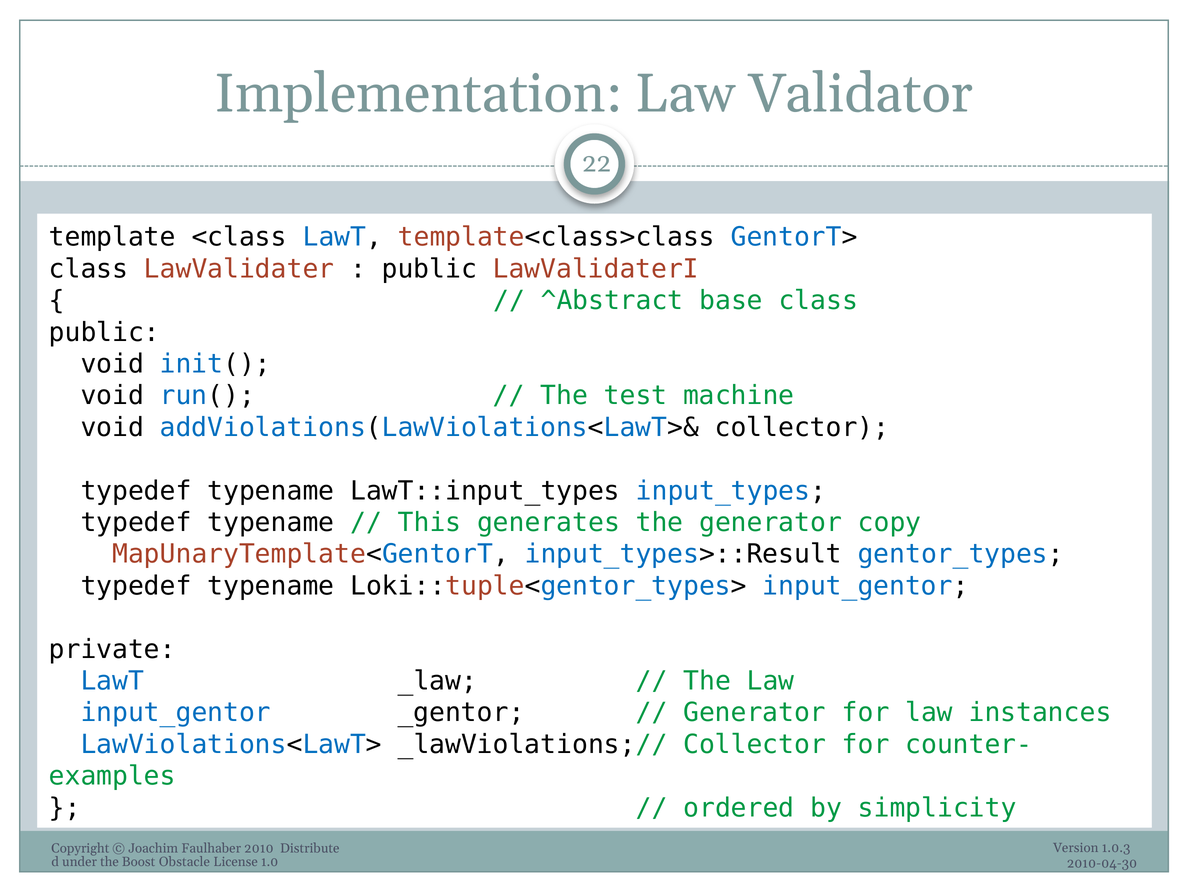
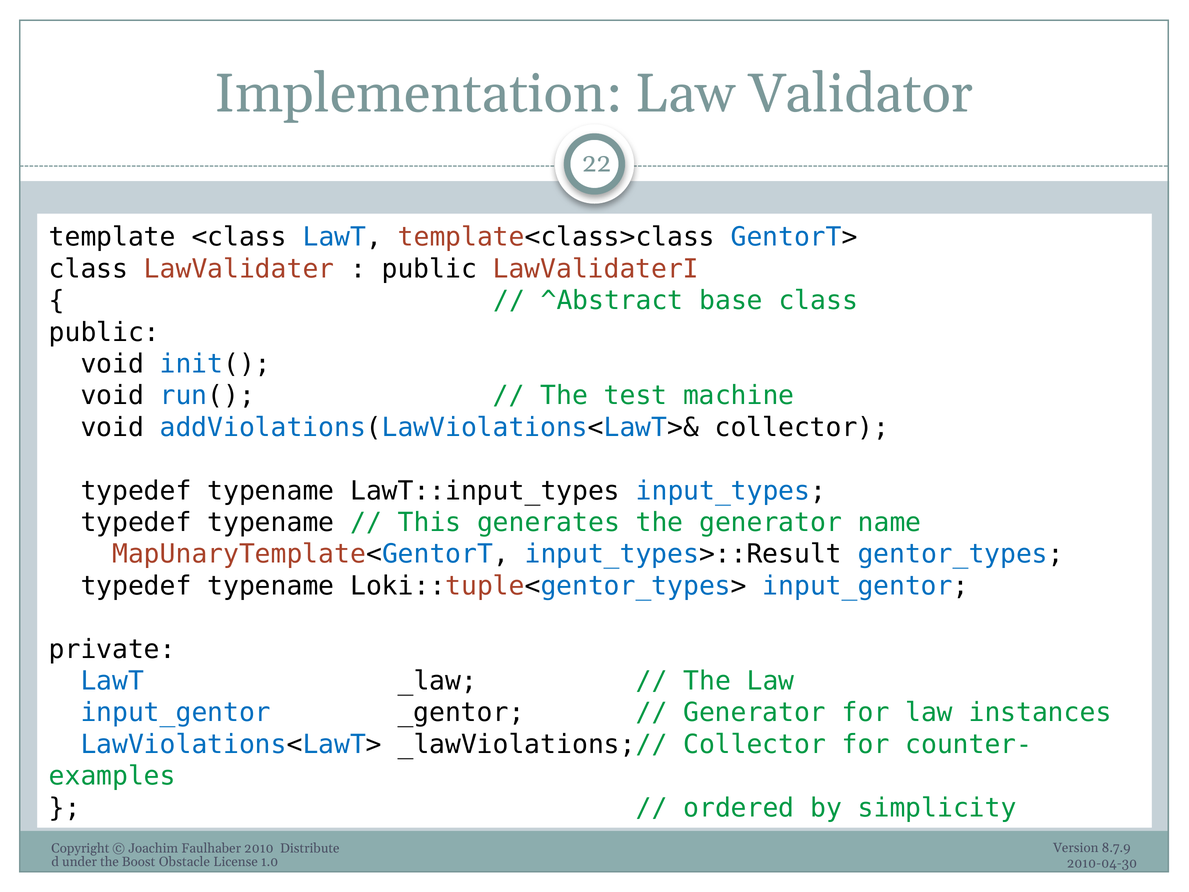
copy: copy -> name (890, 522)
1.0.3: 1.0.3 -> 8.7.9 (1116, 848)
